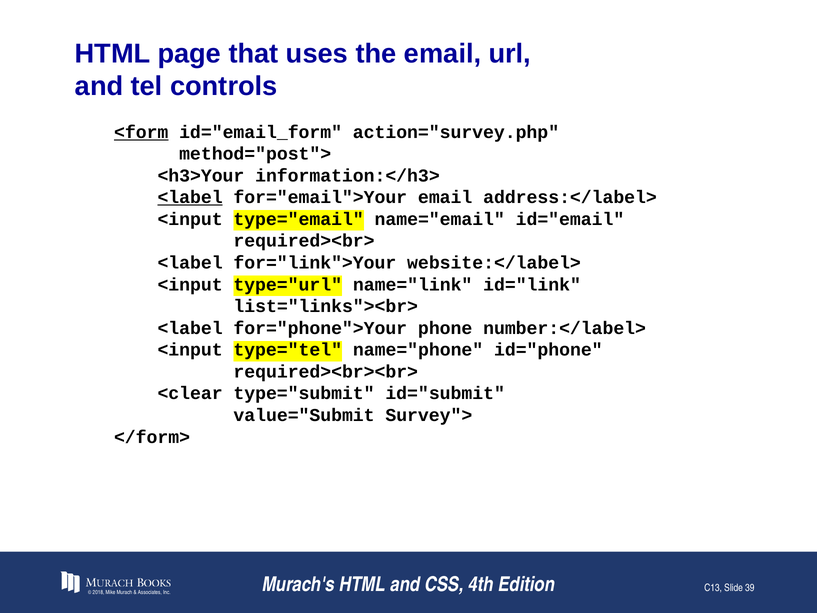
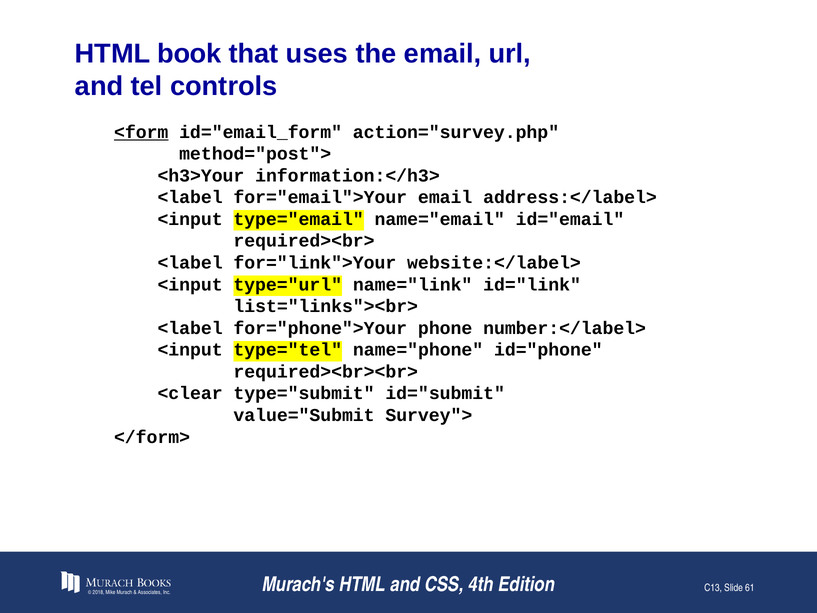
page: page -> book (189, 54)
<label underline: present -> none (190, 197)
39: 39 -> 61 (750, 588)
